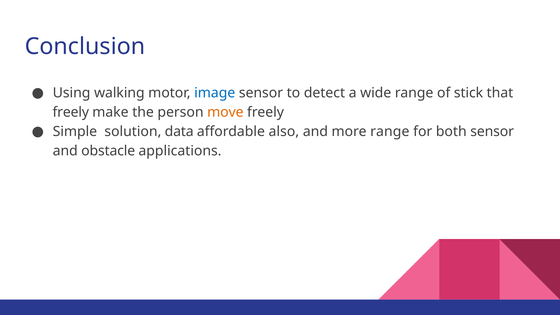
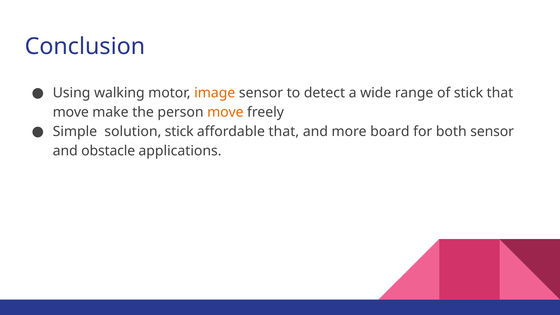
image colour: blue -> orange (215, 93)
freely: freely -> move (71, 112)
solution data: data -> stick (179, 131)
affordable also: also -> that (284, 131)
more range: range -> board (390, 131)
